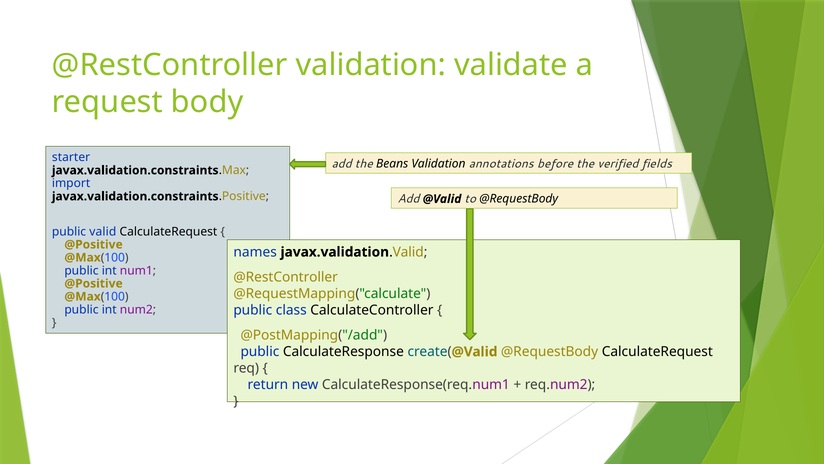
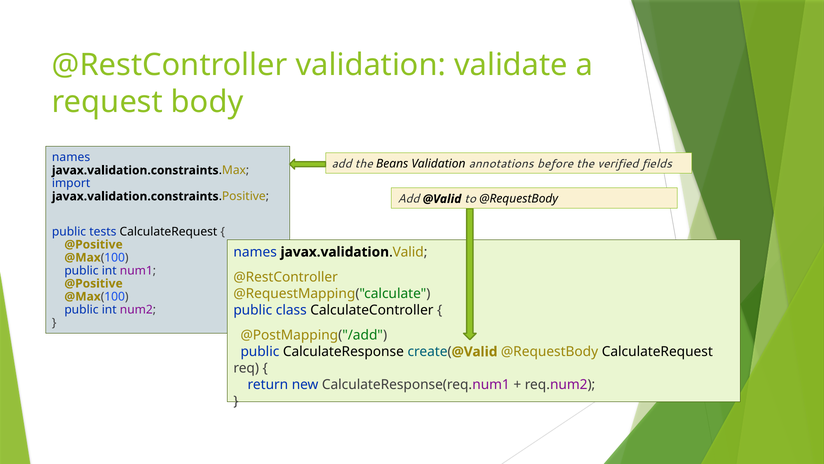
starter: starter -> names (71, 157)
valid: valid -> tests (103, 231)
